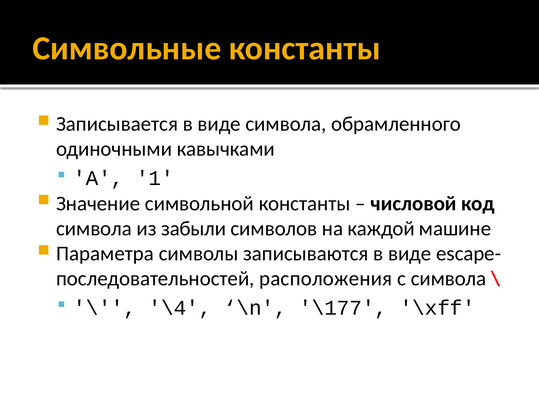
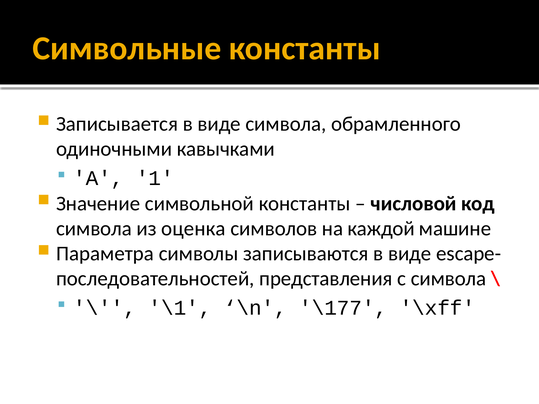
забыли: забыли -> оценка (193, 229)
расположения: расположения -> представления (326, 279)
\4: \4 -> \1 (180, 308)
